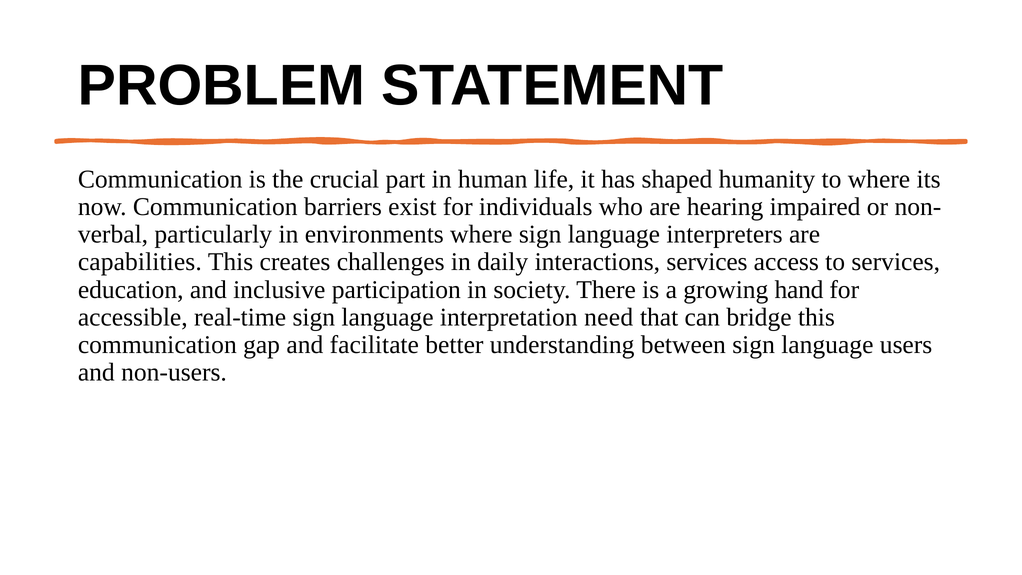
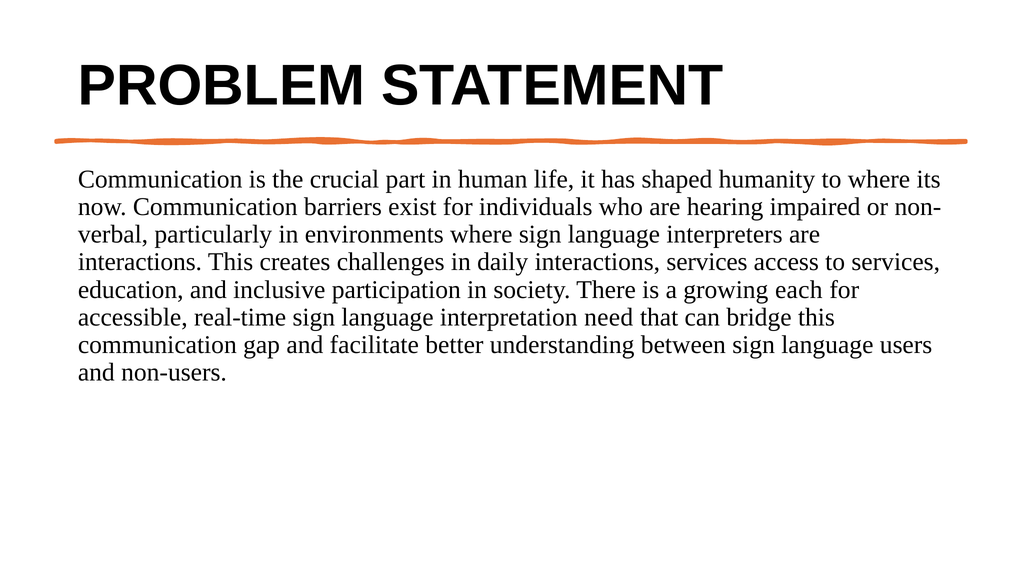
capabilities: capabilities -> interactions (140, 262)
hand: hand -> each (799, 290)
